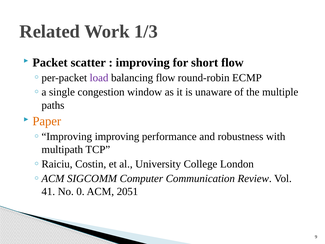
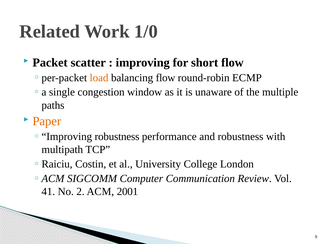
1/3: 1/3 -> 1/0 (146, 31)
load colour: purple -> orange (99, 78)
improving: improving -> robustness (117, 137)
0: 0 -> 2 (80, 191)
2051: 2051 -> 2001 (127, 191)
